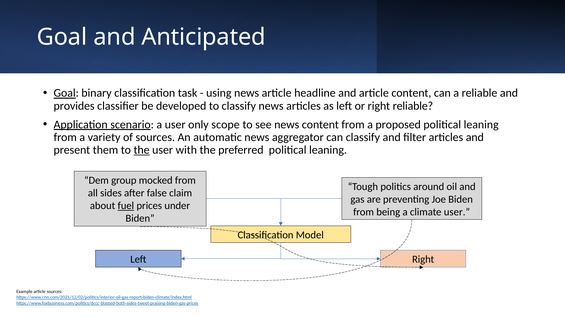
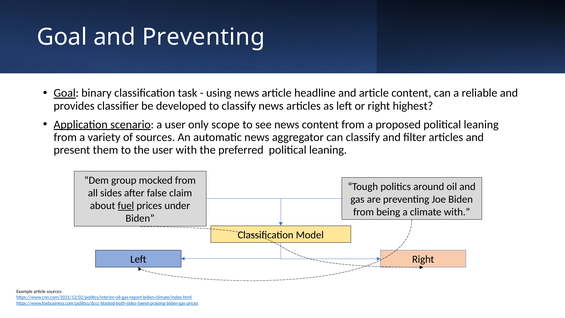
and Anticipated: Anticipated -> Preventing (203, 37)
right reliable: reliable -> highest (413, 106)
the underline: present -> none (142, 150)
climate user: user -> with (457, 212)
